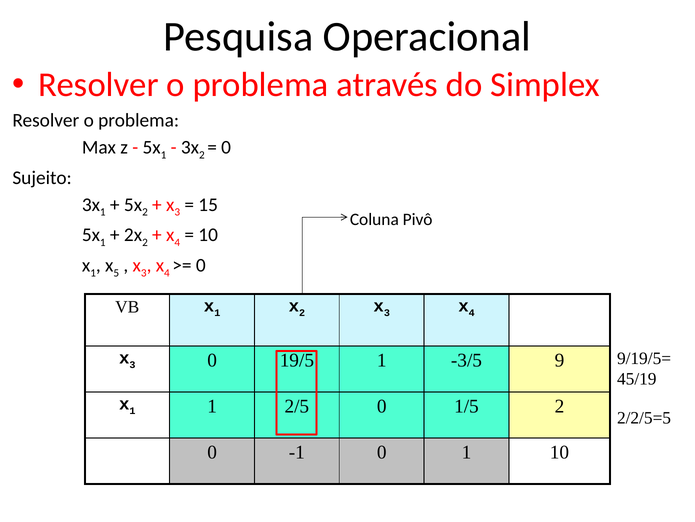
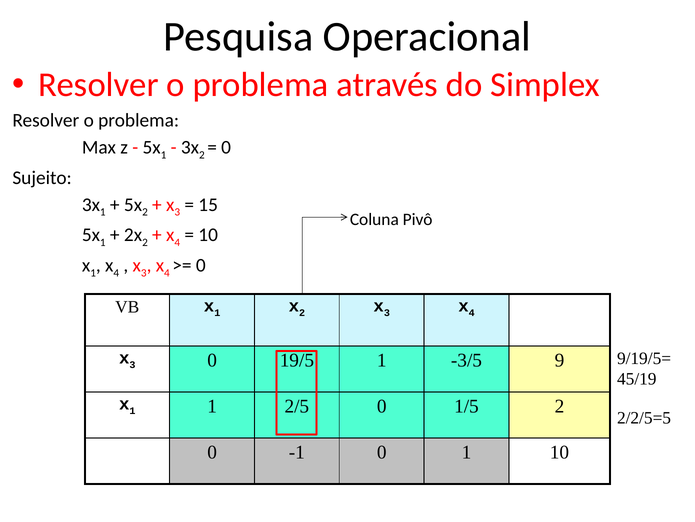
5: 5 -> 4 (116, 273)
